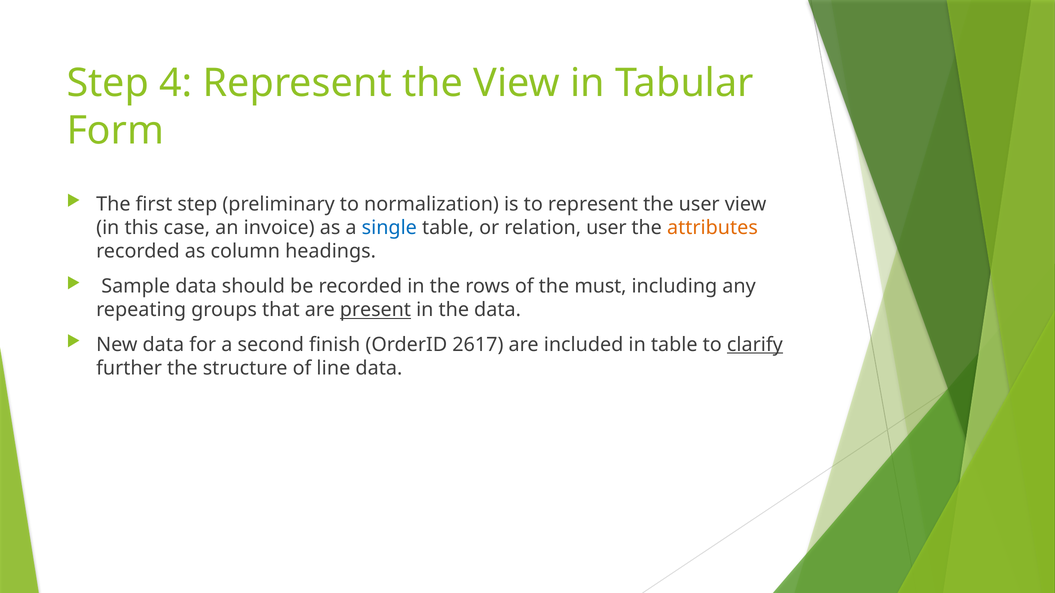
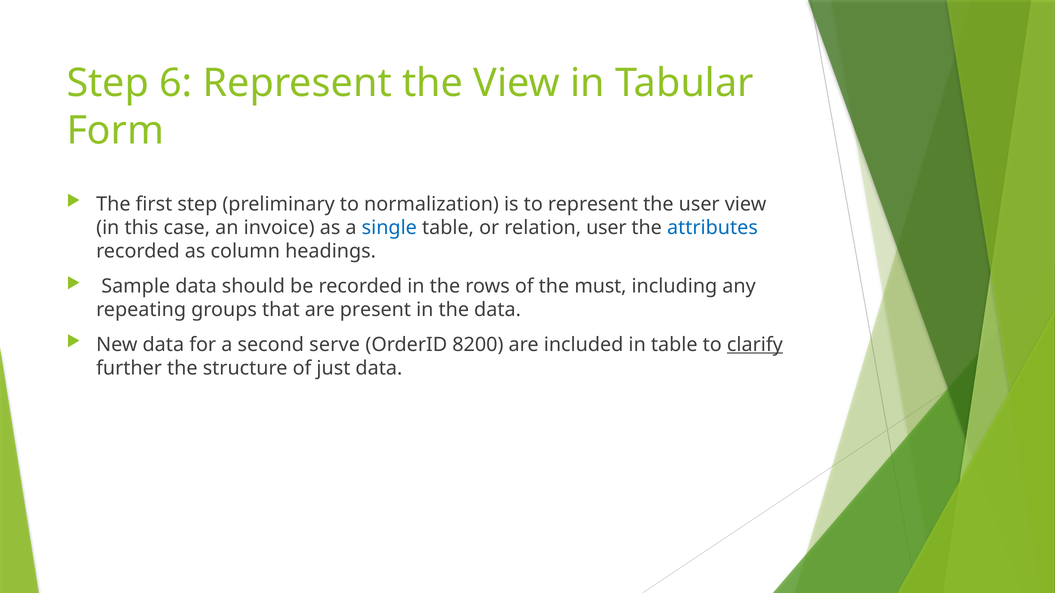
4: 4 -> 6 (176, 83)
attributes colour: orange -> blue (712, 228)
present underline: present -> none (375, 310)
finish: finish -> serve (335, 345)
2617: 2617 -> 8200 (478, 345)
line: line -> just (333, 369)
